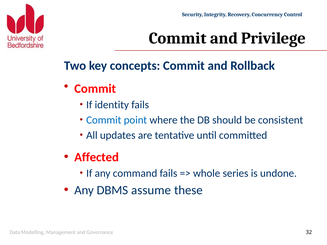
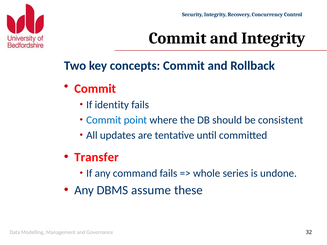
and Privilege: Privilege -> Integrity (273, 38)
Affected: Affected -> Transfer (96, 157)
